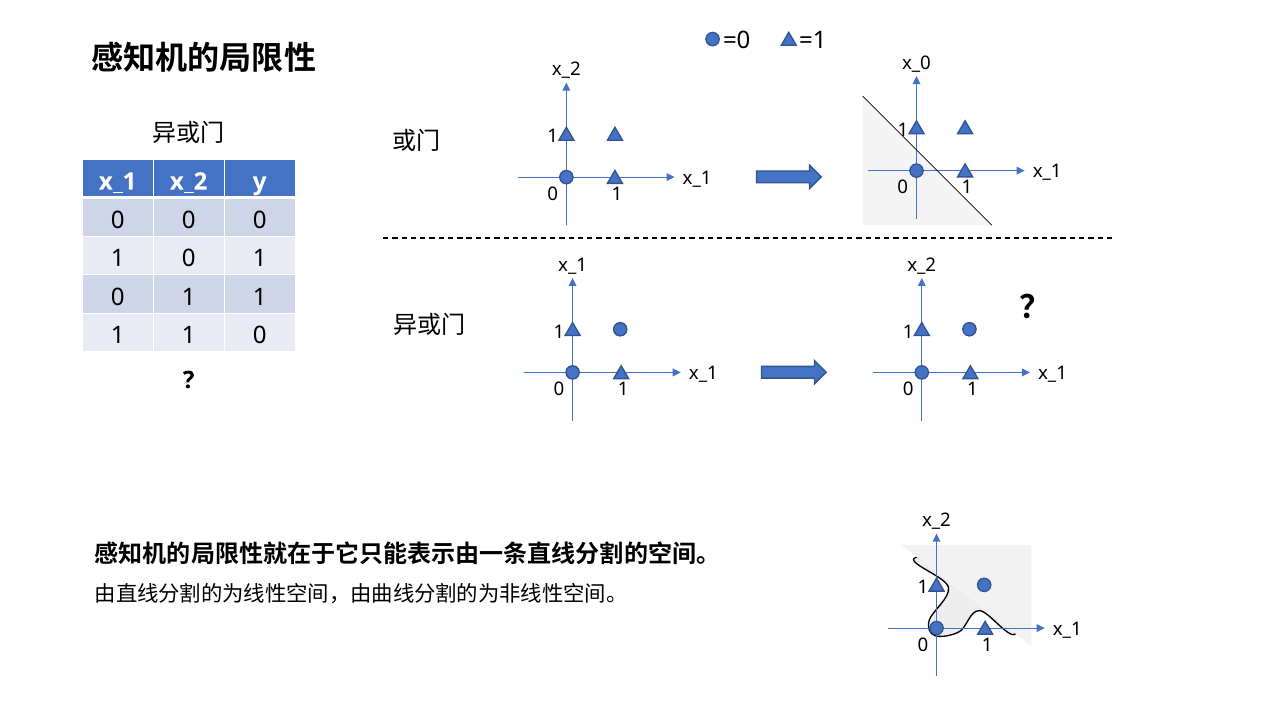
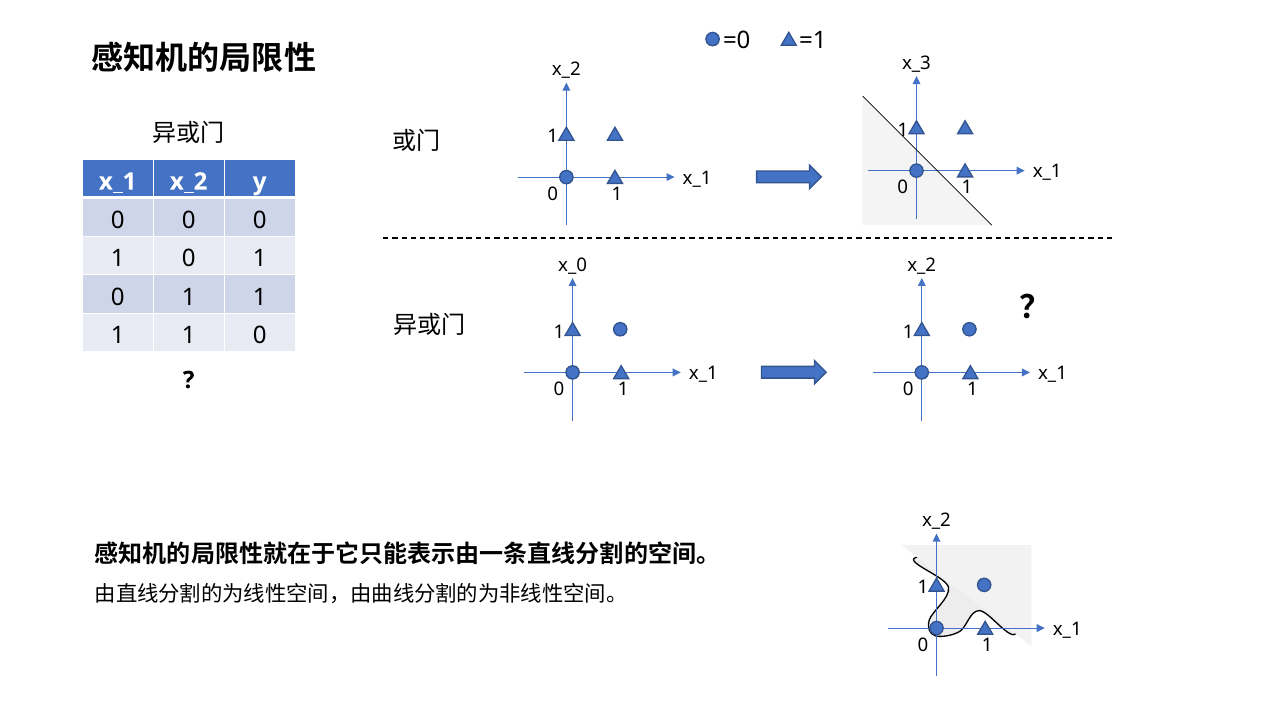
x_0: x_0 -> x_3 (916, 63)
x_1: x_1 -> x_0 (573, 265)
